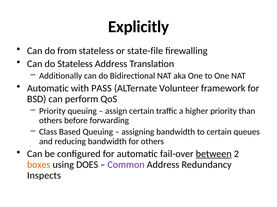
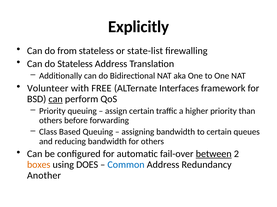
state-file: state-file -> state-list (145, 51)
Automatic: Automatic -> Volunteer (48, 89)
PASS: PASS -> FREE (101, 89)
Volunteer: Volunteer -> Interfaces (179, 89)
can underline: none -> present (56, 99)
Common colour: purple -> blue (126, 165)
Inspects: Inspects -> Another (44, 176)
